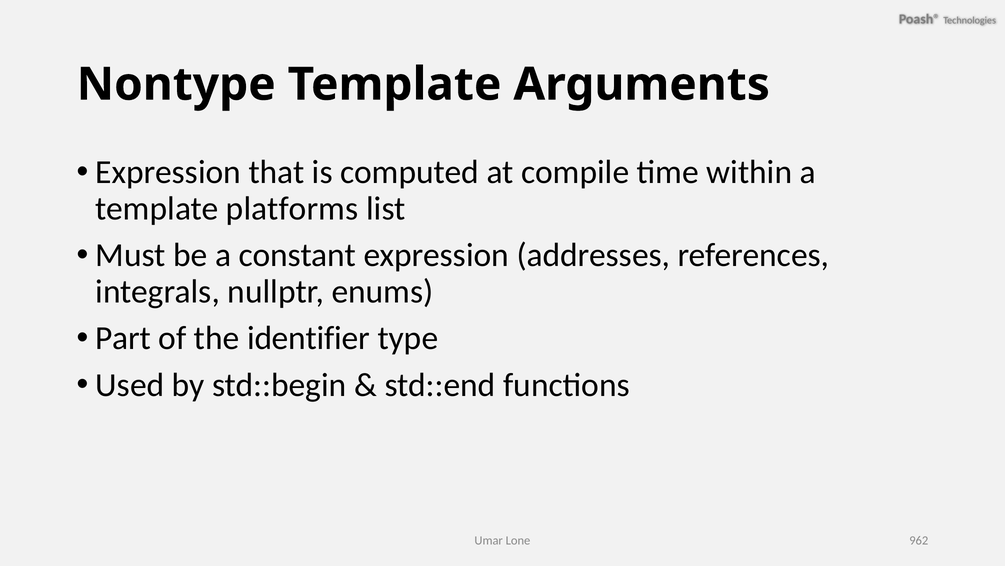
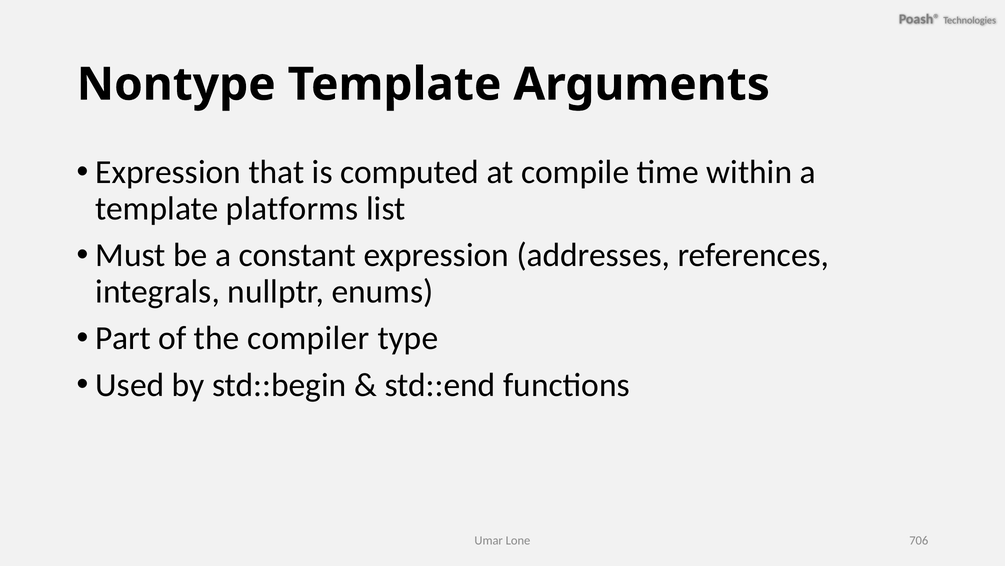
identifier: identifier -> compiler (308, 338)
962: 962 -> 706 (919, 540)
